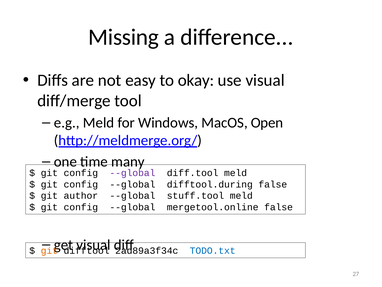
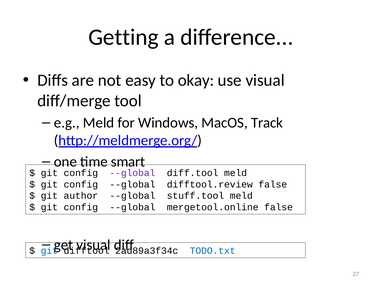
Missing: Missing -> Getting (123, 37)
Open: Open -> Track (267, 122)
many: many -> smart (128, 161)
difftool.during: difftool.during -> difftool.review (210, 184)
git colour: orange -> blue (49, 250)
